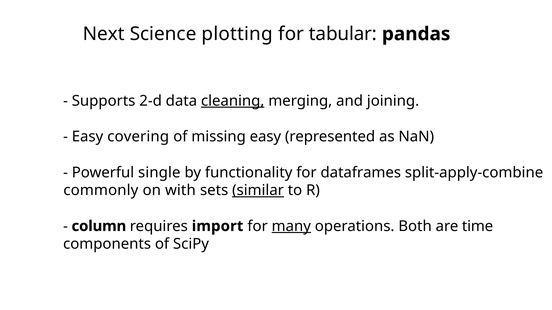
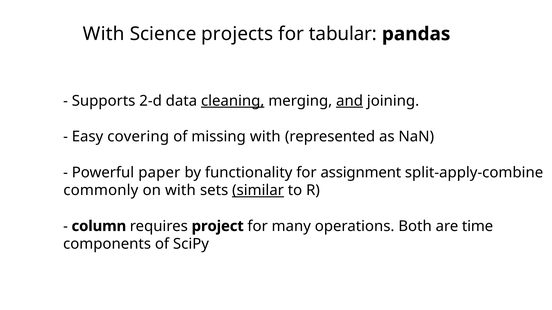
Next: Next -> With (104, 34)
plotting: plotting -> projects (237, 34)
and underline: none -> present (350, 101)
missing easy: easy -> with (265, 137)
single: single -> paper (159, 173)
dataframes: dataframes -> assignment (361, 173)
import: import -> project (218, 226)
many underline: present -> none (291, 226)
